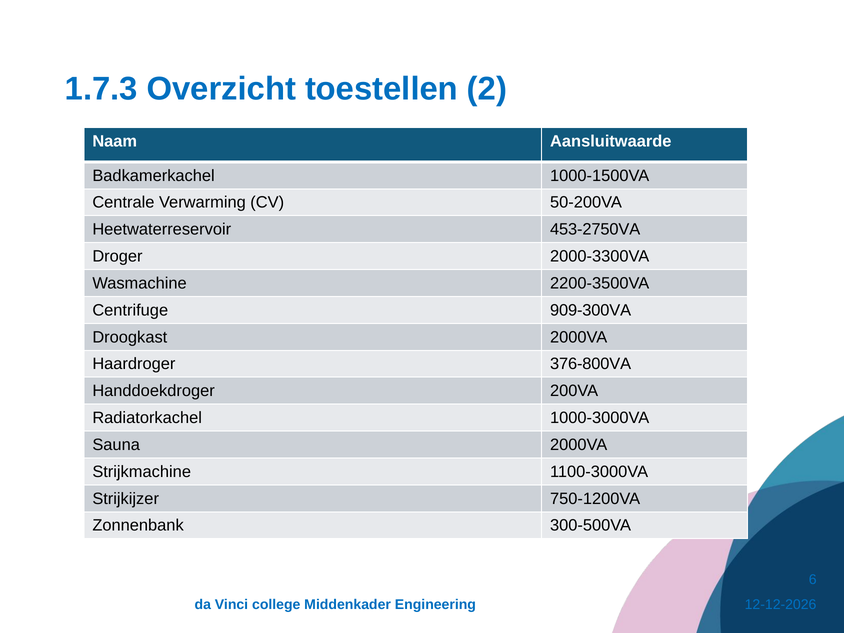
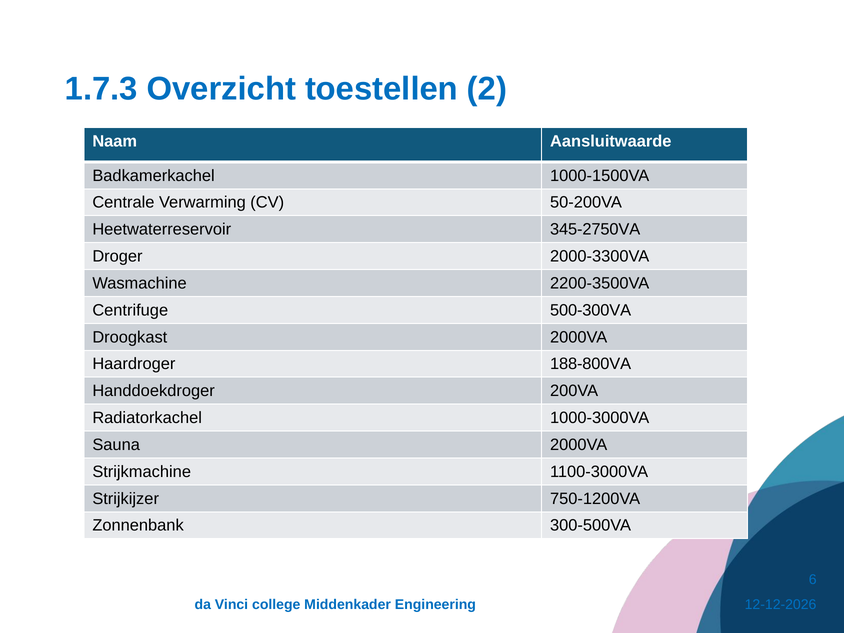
453-2750VA: 453-2750VA -> 345-2750VA (595, 229)
909-300VA: 909-300VA -> 500-300VA (591, 310)
376-800VA: 376-800VA -> 188-800VA (591, 364)
